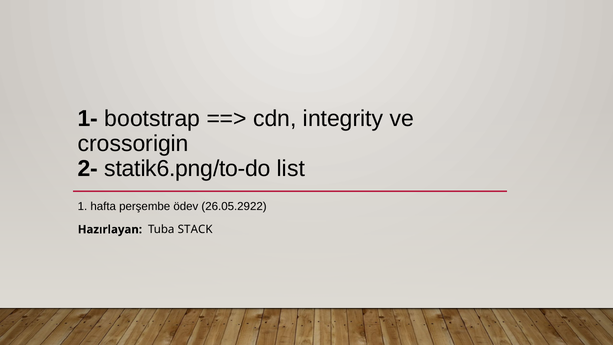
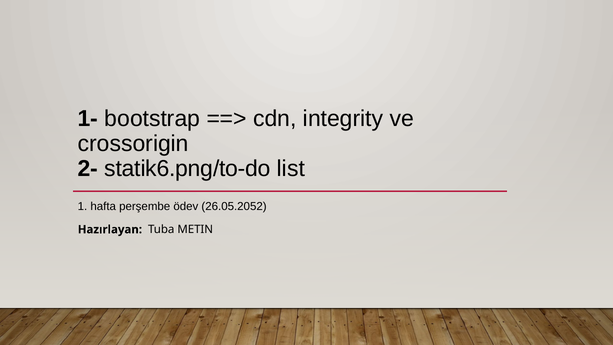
26.05.2922: 26.05.2922 -> 26.05.2052 (234, 206)
STACK: STACK -> METIN (195, 229)
